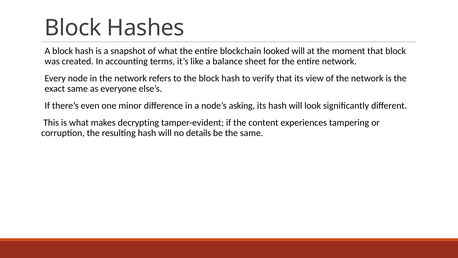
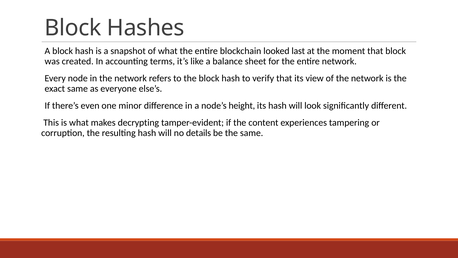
looked will: will -> last (298, 51)
asking: asking -> height (242, 105)
